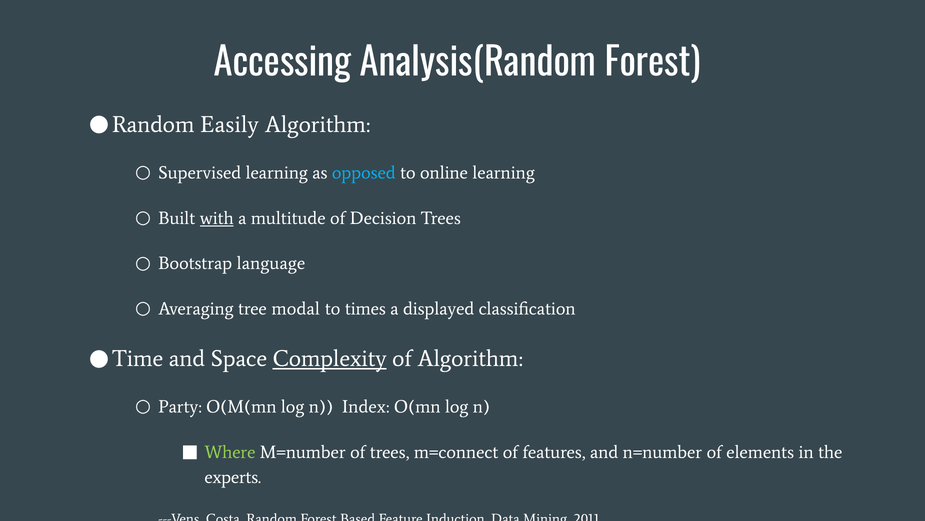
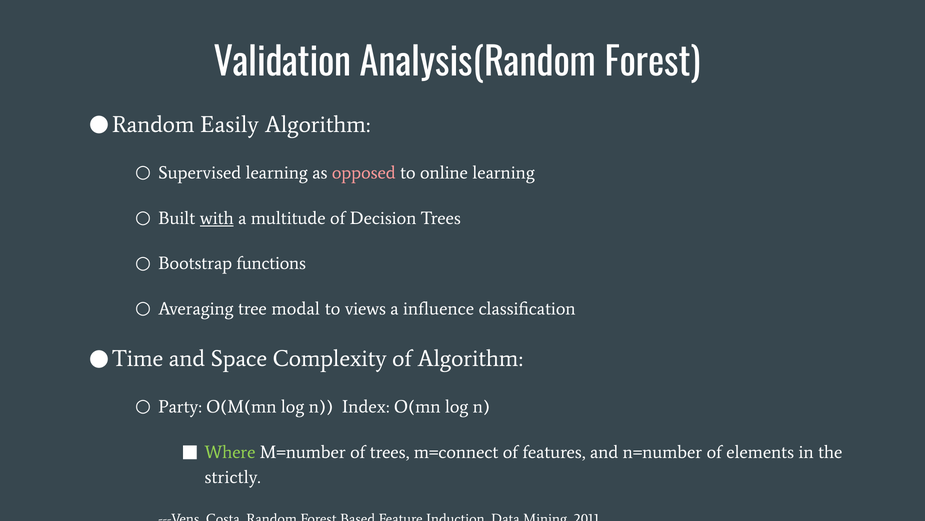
Accessing: Accessing -> Validation (282, 63)
opposed colour: light blue -> pink (364, 173)
language: language -> functions (271, 263)
times: times -> views (365, 309)
displayed: displayed -> influence (439, 309)
Complexity underline: present -> none (330, 358)
experts: experts -> strictly (233, 476)
